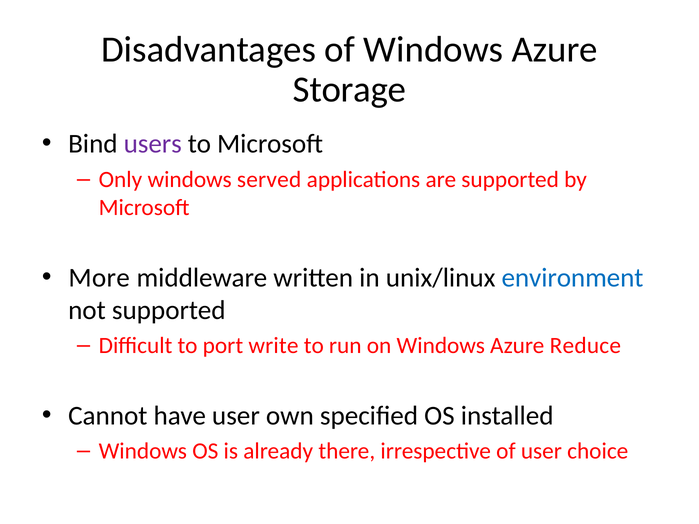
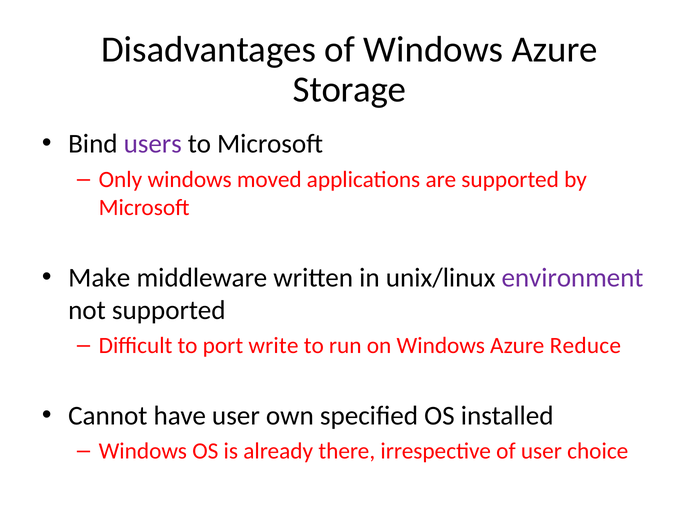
served: served -> moved (269, 180)
More: More -> Make (99, 278)
environment colour: blue -> purple (572, 278)
